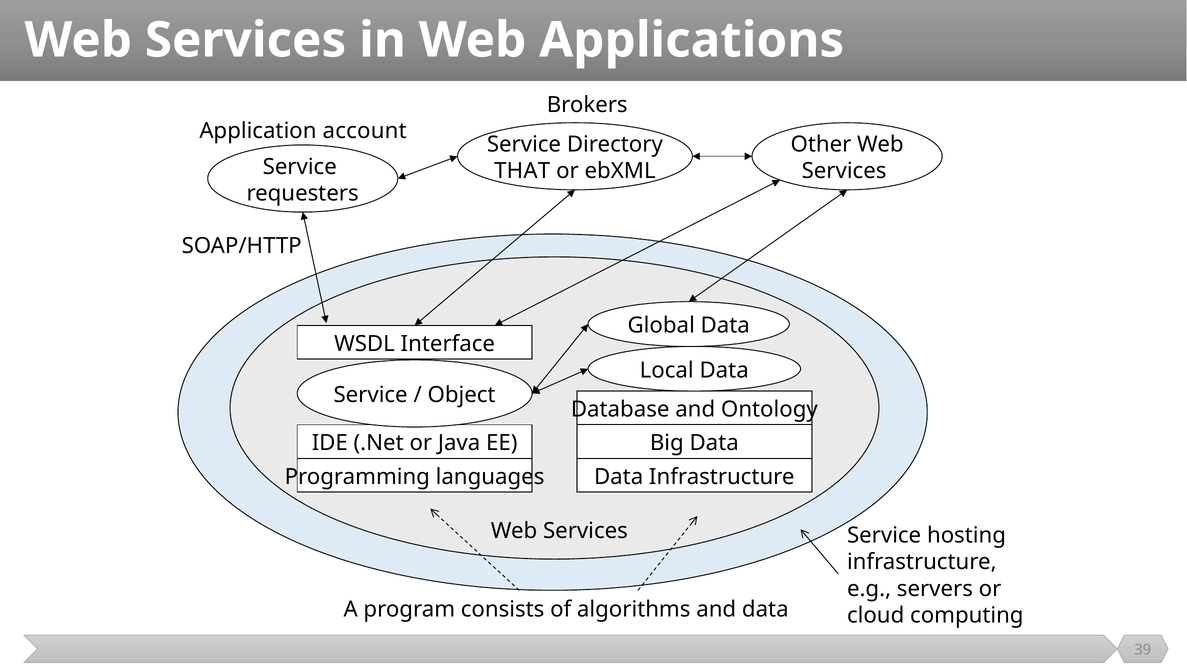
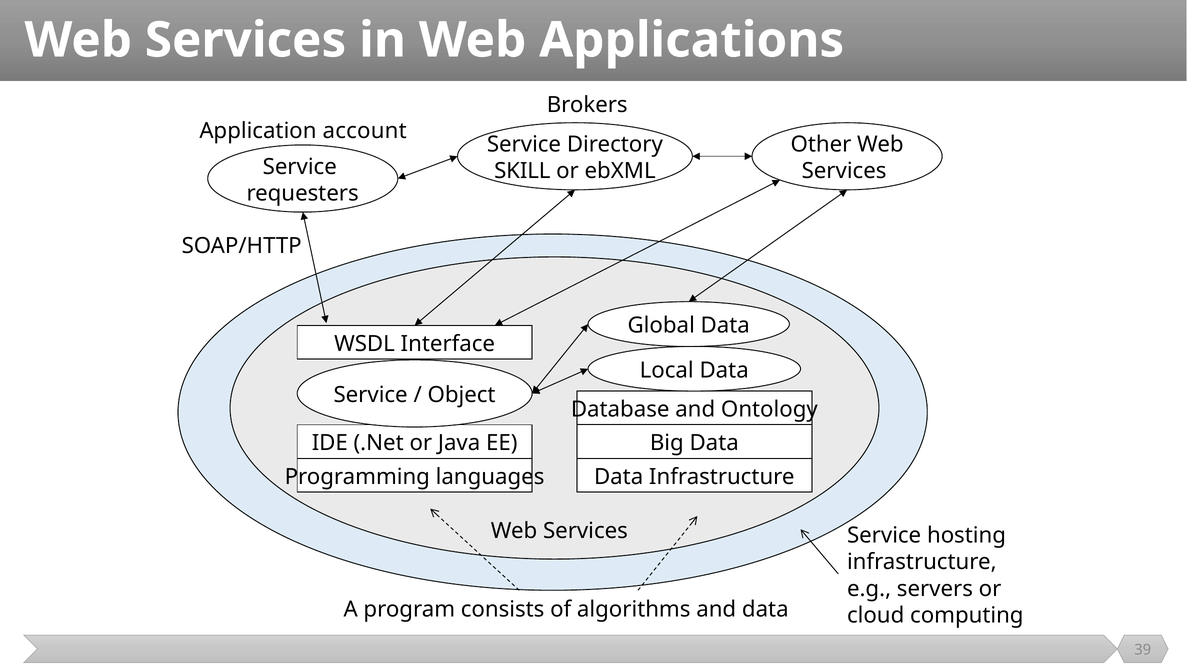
THAT: THAT -> SKILL (522, 171)
